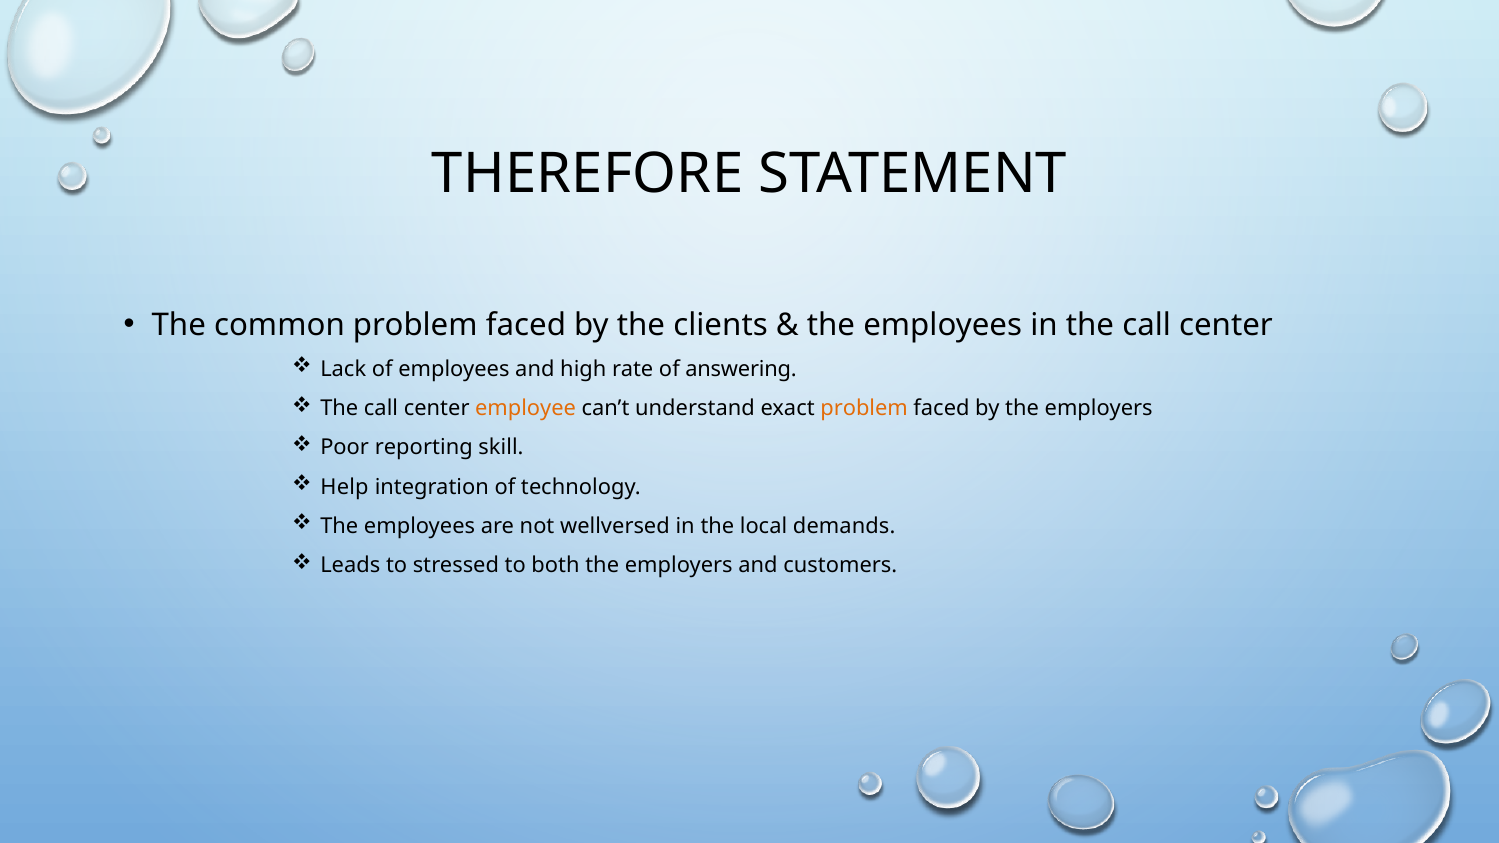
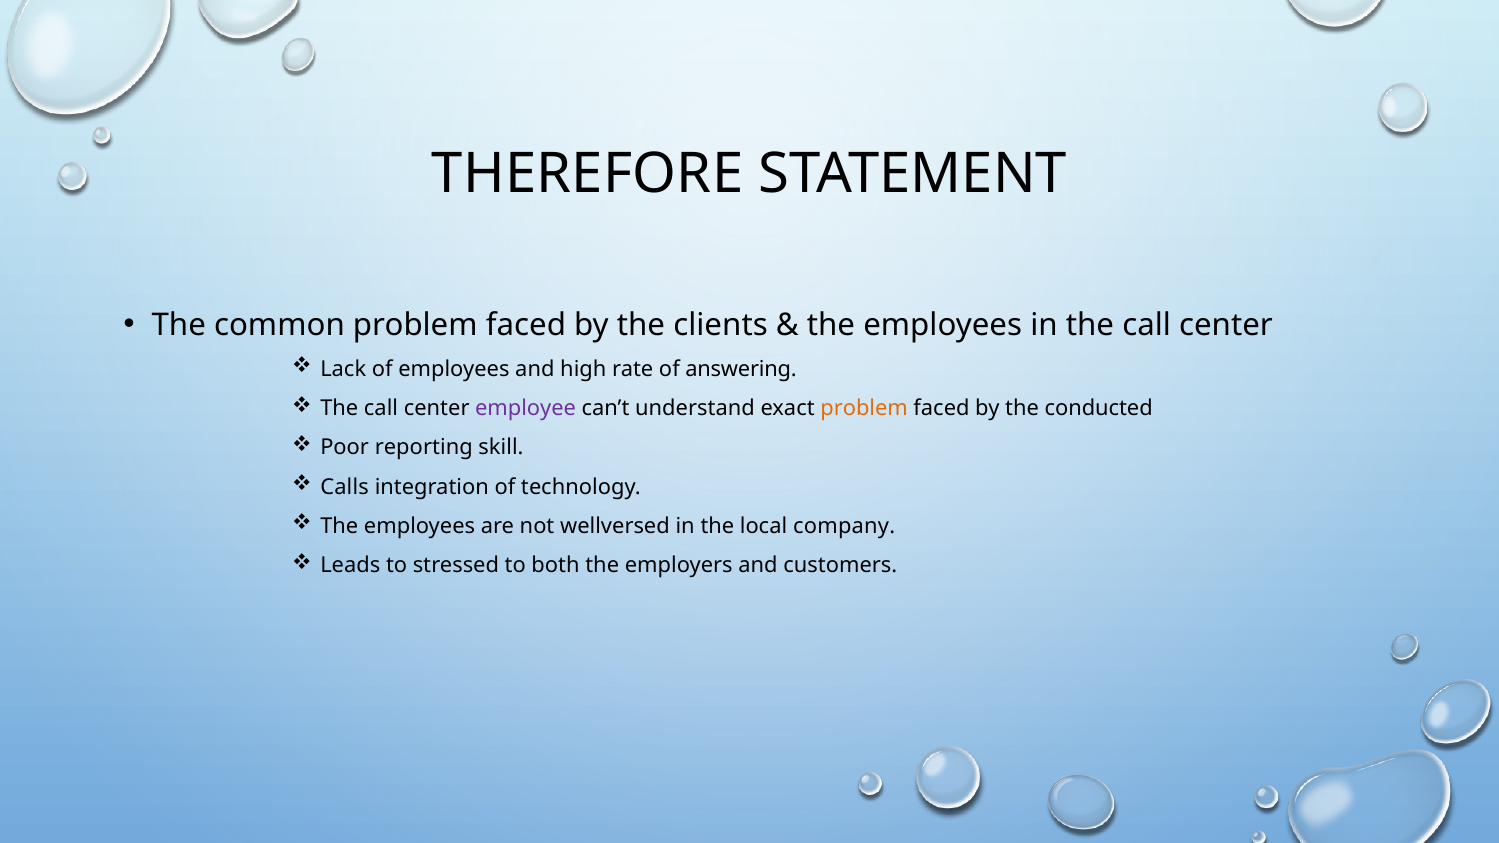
employee colour: orange -> purple (526, 409)
by the employers: employers -> conducted (1099, 409)
Help: Help -> Calls (345, 487)
demands: demands -> company (844, 526)
